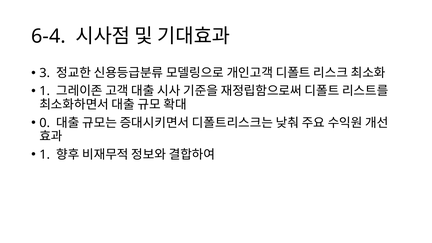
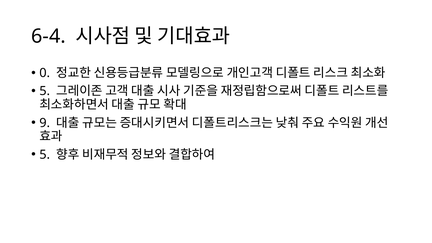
3: 3 -> 0 (45, 73)
1: 1 -> 5 (45, 91)
0: 0 -> 9 (45, 123)
1: 1 -> 5 (45, 155)
